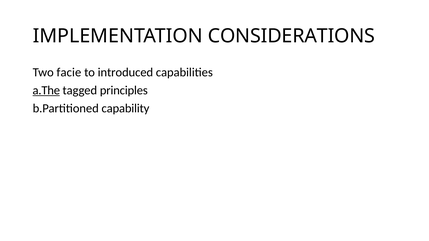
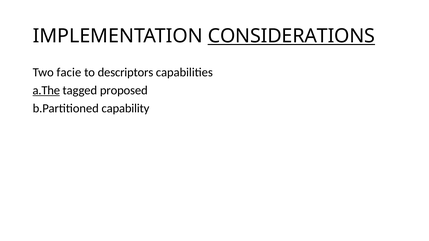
CONSIDERATIONS underline: none -> present (291, 36)
introduced: introduced -> descriptors (125, 73)
principles: principles -> proposed (124, 91)
